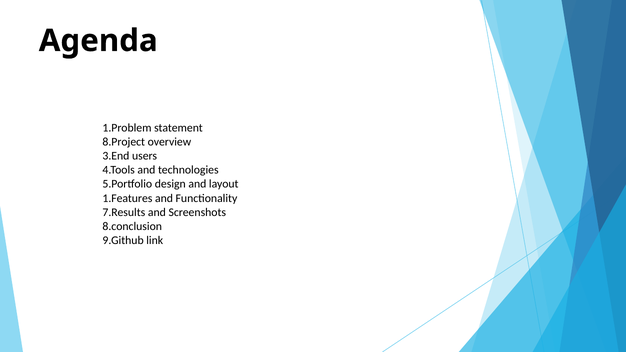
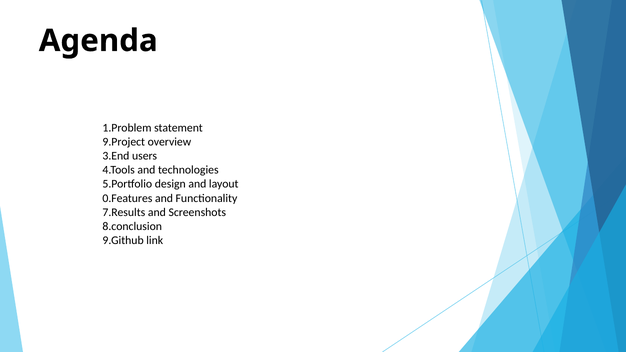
8.Project: 8.Project -> 9.Project (124, 142)
1.Features: 1.Features -> 0.Features (127, 198)
